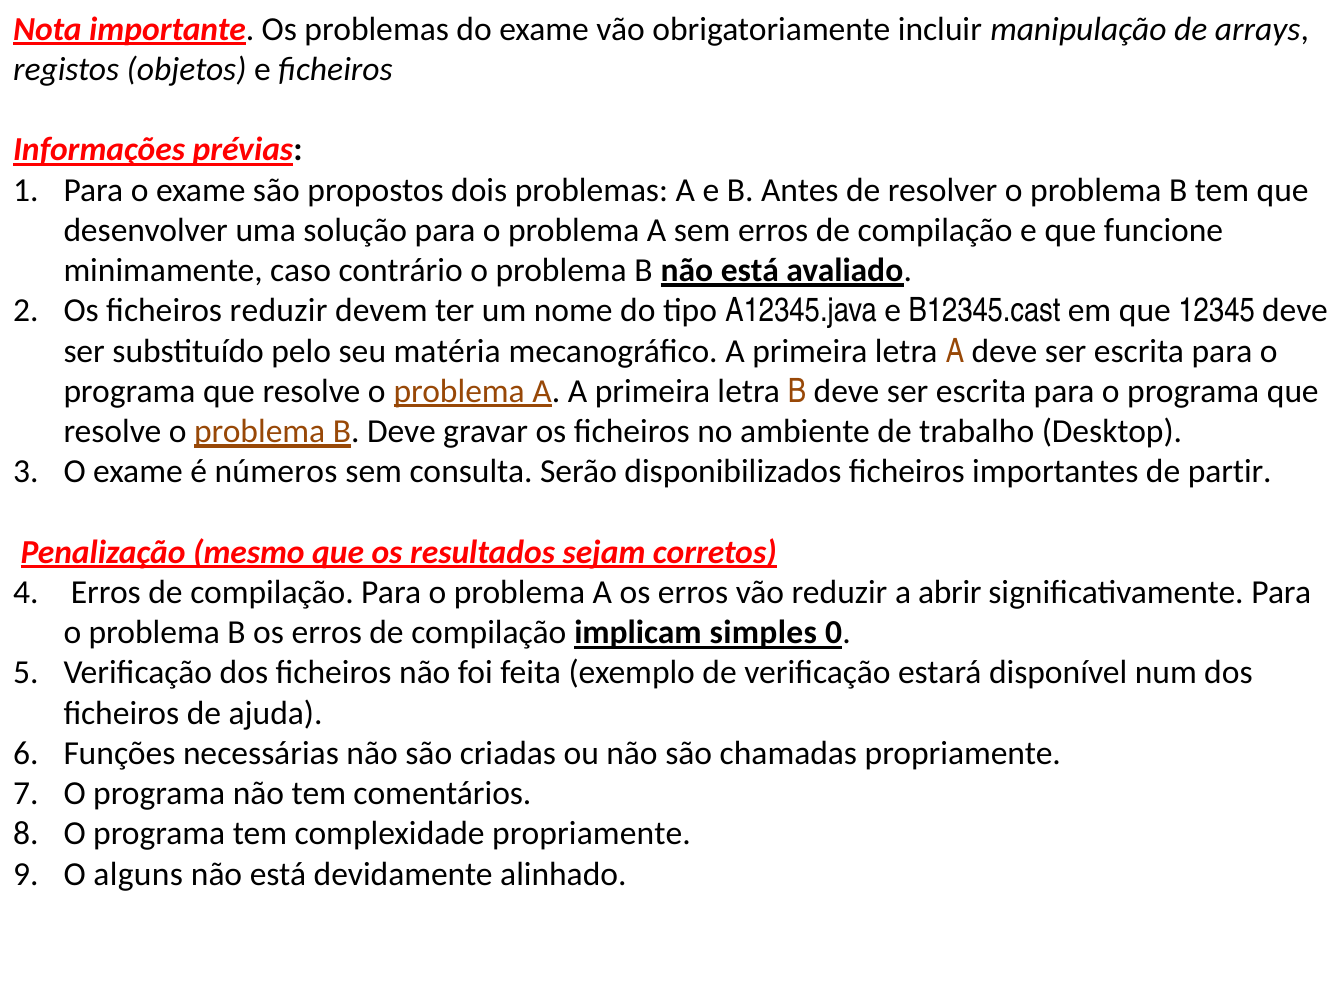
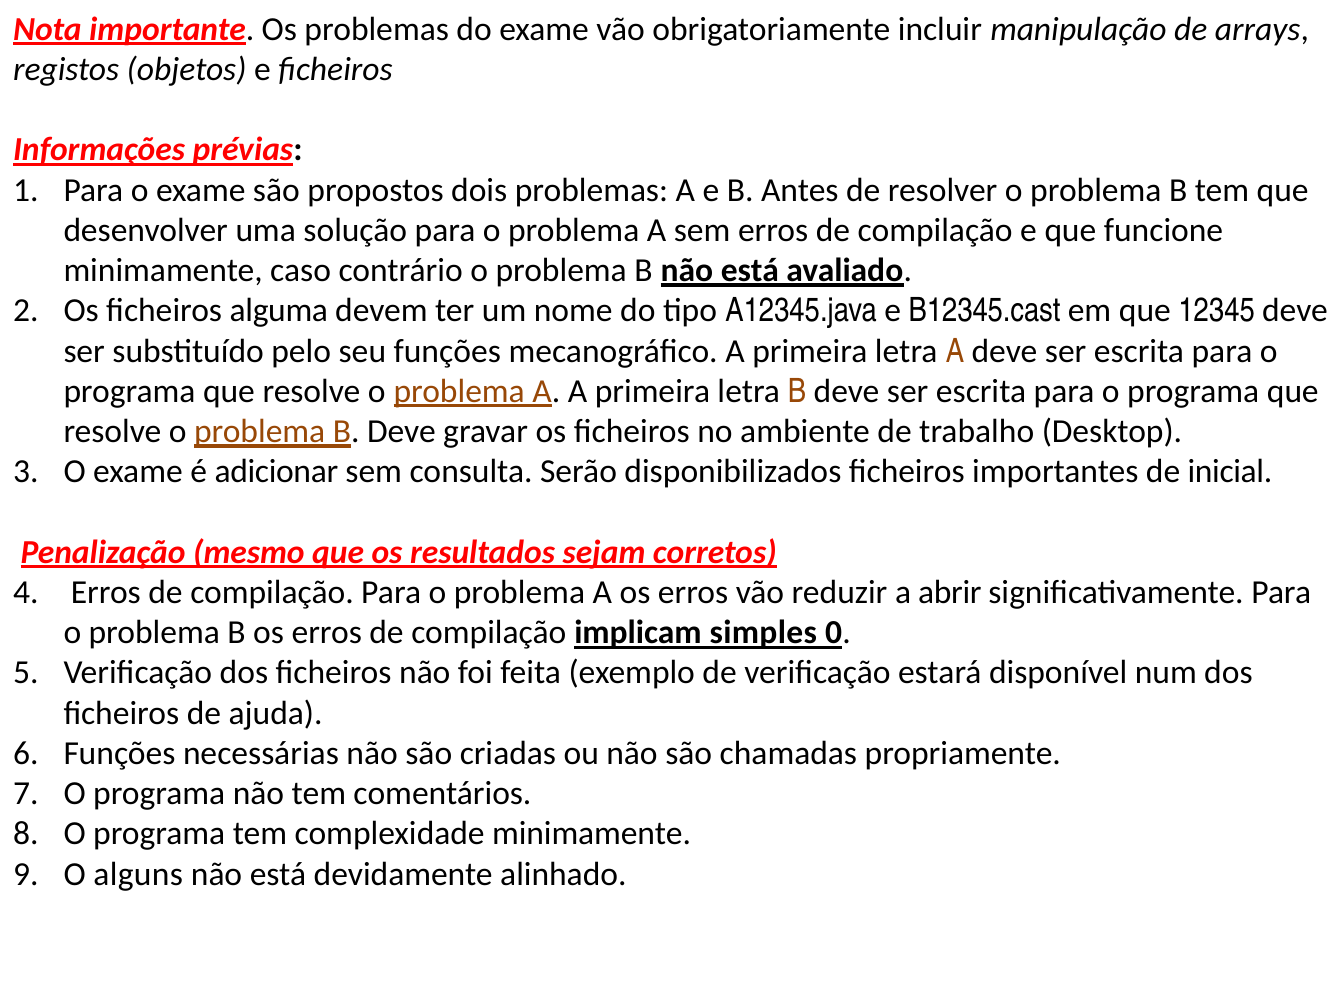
ficheiros reduzir: reduzir -> alguma (279, 311)
seu matéria: matéria -> funções (447, 351)
números: números -> adicionar (276, 472)
partir: partir -> inicial (1230, 472)
complexidade propriamente: propriamente -> minimamente (592, 834)
